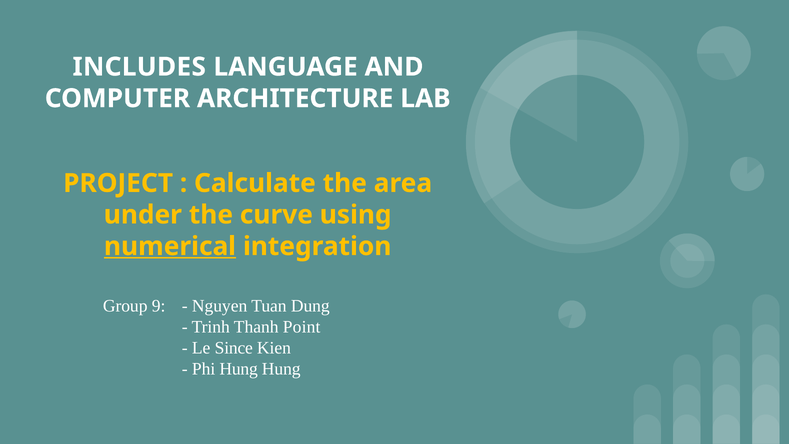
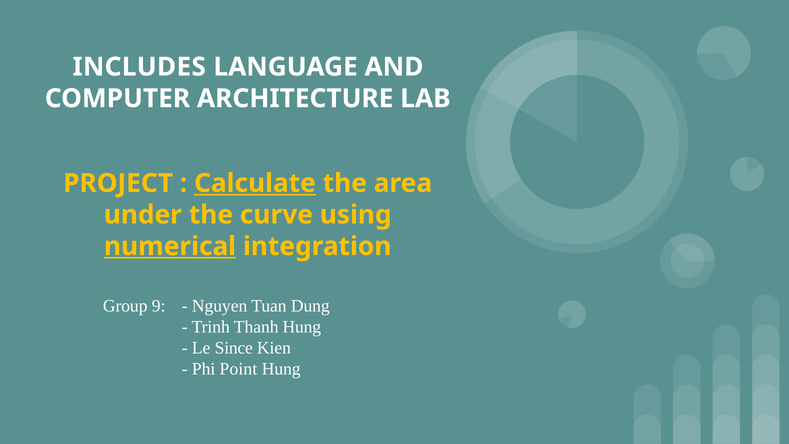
Calculate underline: none -> present (255, 183)
Thanh Point: Point -> Hung (302, 327)
Phi Hung: Hung -> Point (238, 369)
